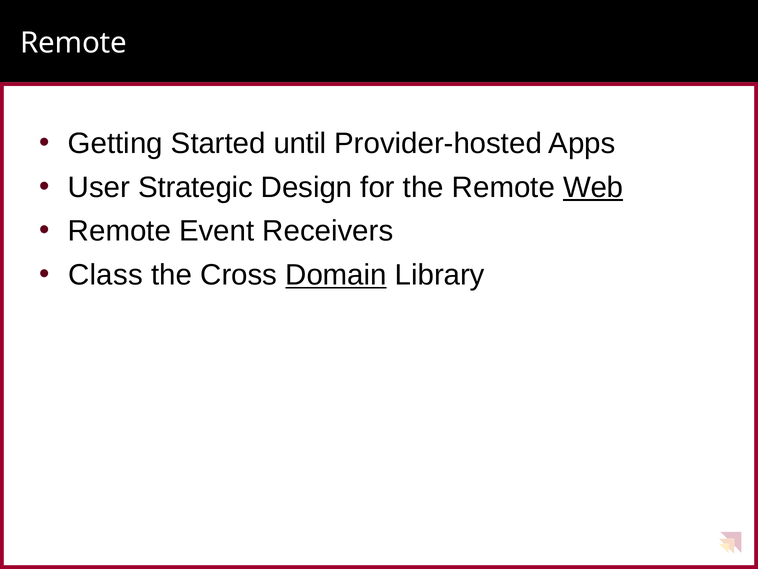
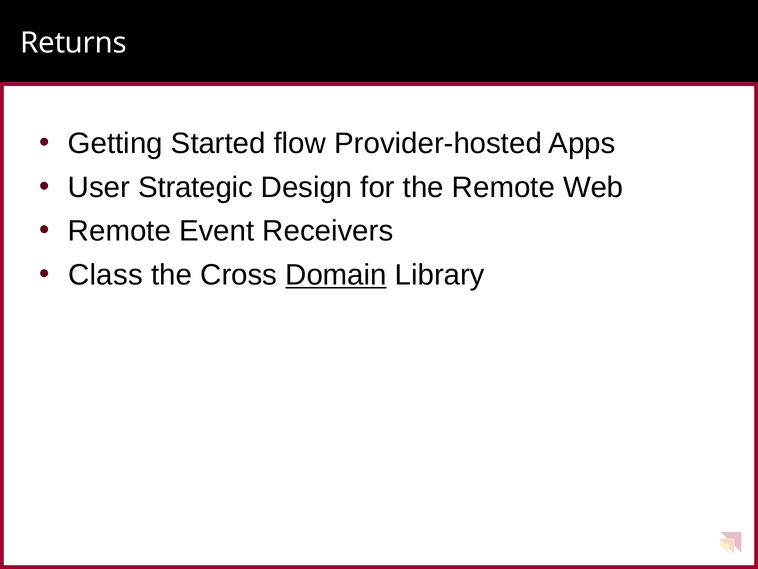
Remote: Remote -> Returns (73, 43)
until: until -> flow (300, 144)
Web underline: present -> none (593, 187)
